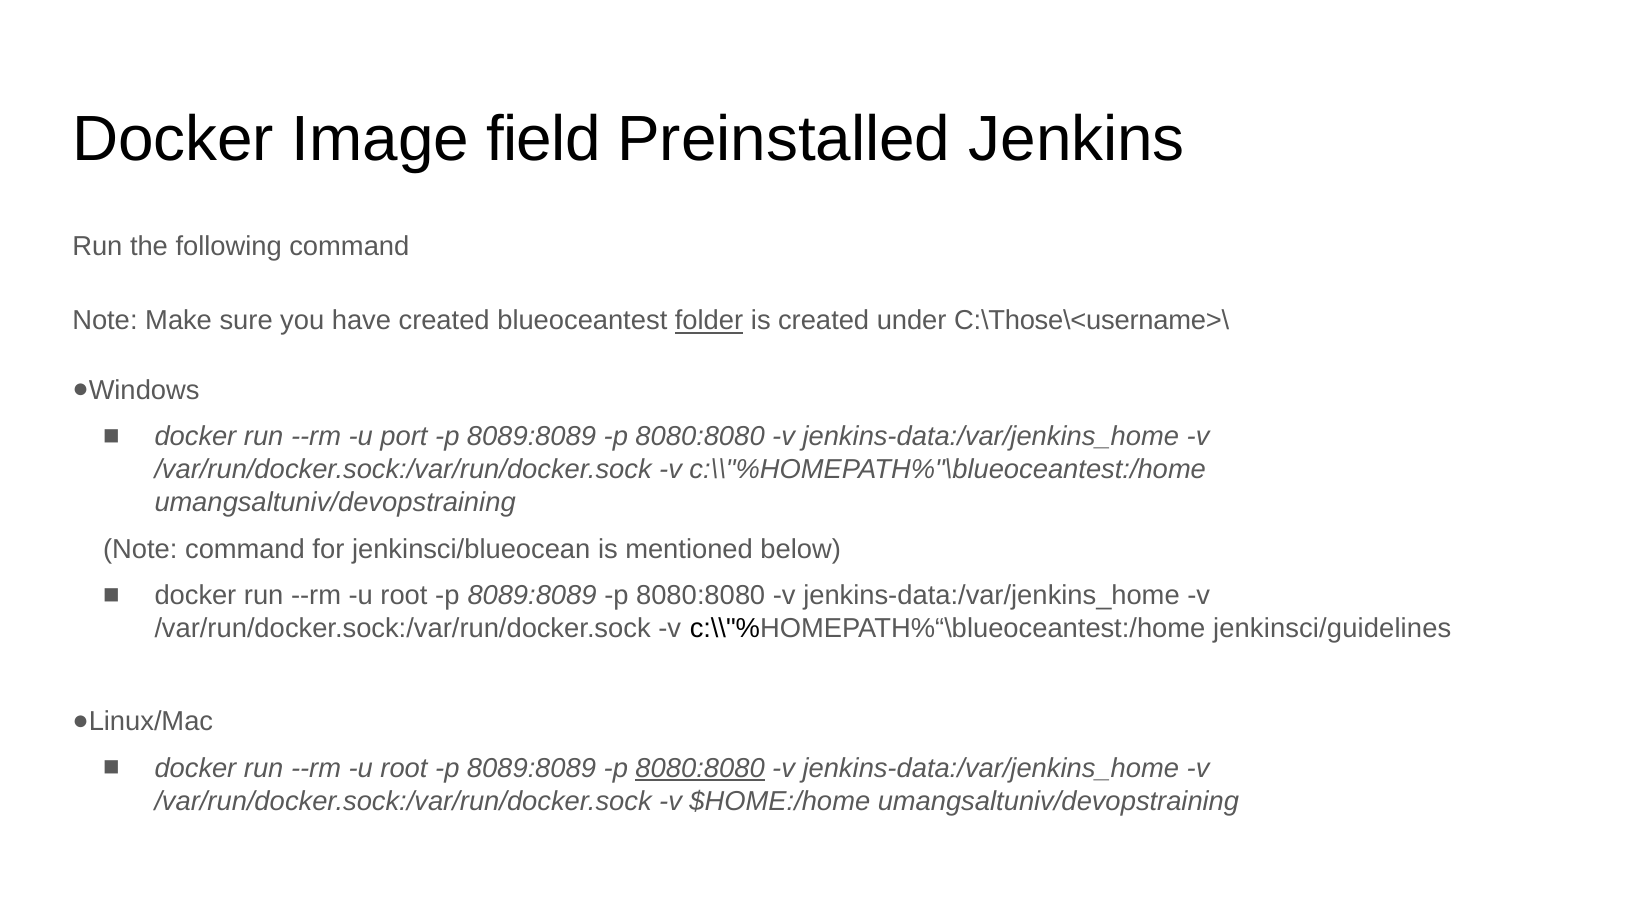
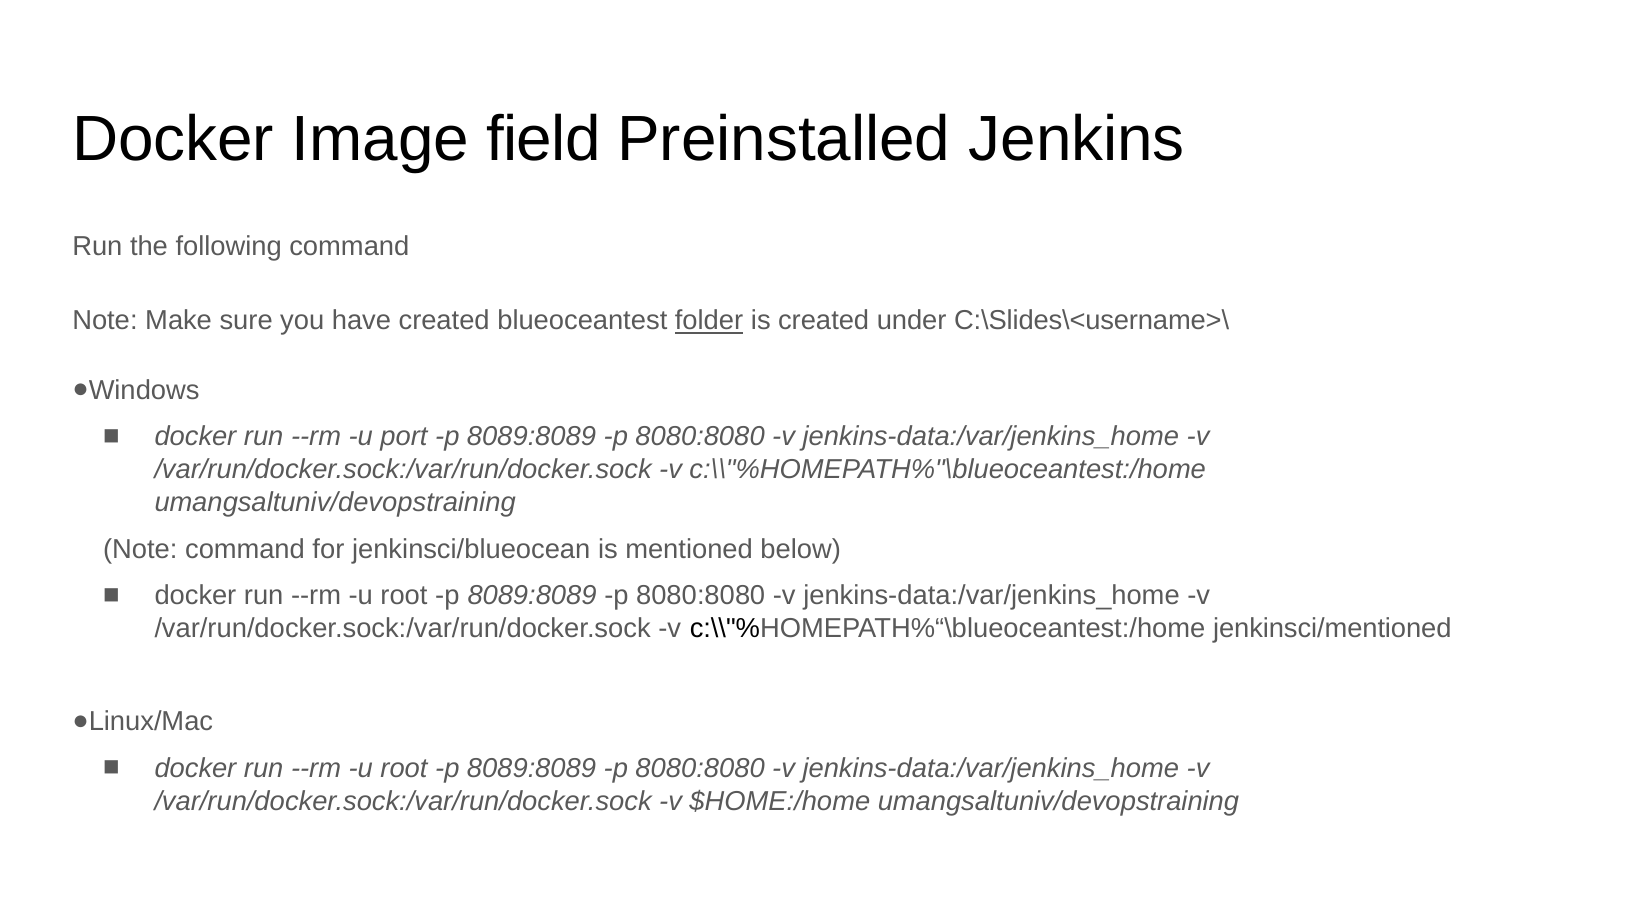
C:\Those\<username>\: C:\Those\<username>\ -> C:\Slides\<username>\ (1092, 321)
jenkinsci/guidelines: jenkinsci/guidelines -> jenkinsci/mentioned (1332, 628)
8080:8080 underline: present -> none (700, 768)
